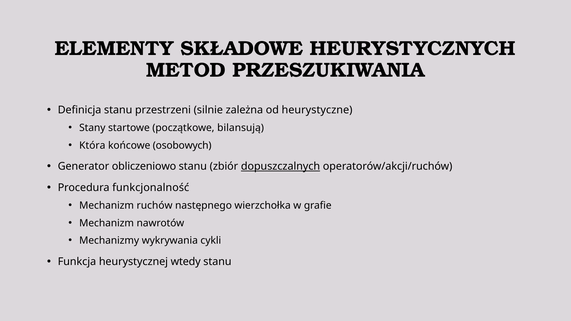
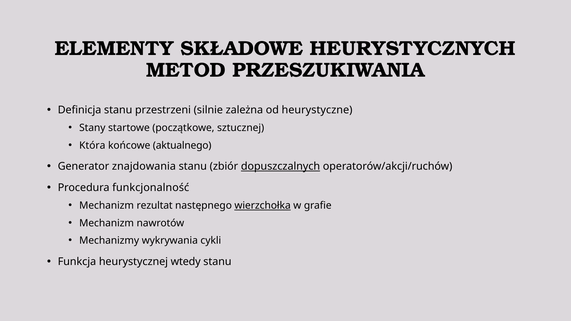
bilansują: bilansują -> sztucznej (241, 128)
osobowych: osobowych -> aktualnego (182, 145)
obliczeniowo: obliczeniowo -> znajdowania (144, 166)
ruchów: ruchów -> rezultat (155, 206)
wierzchołka underline: none -> present (263, 206)
